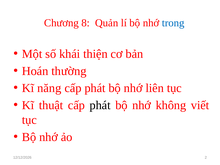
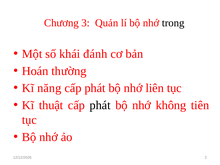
8: 8 -> 3 (86, 23)
trong colour: blue -> black (173, 23)
thiện: thiện -> đánh (95, 54)
viết: viết -> tiên (200, 105)
